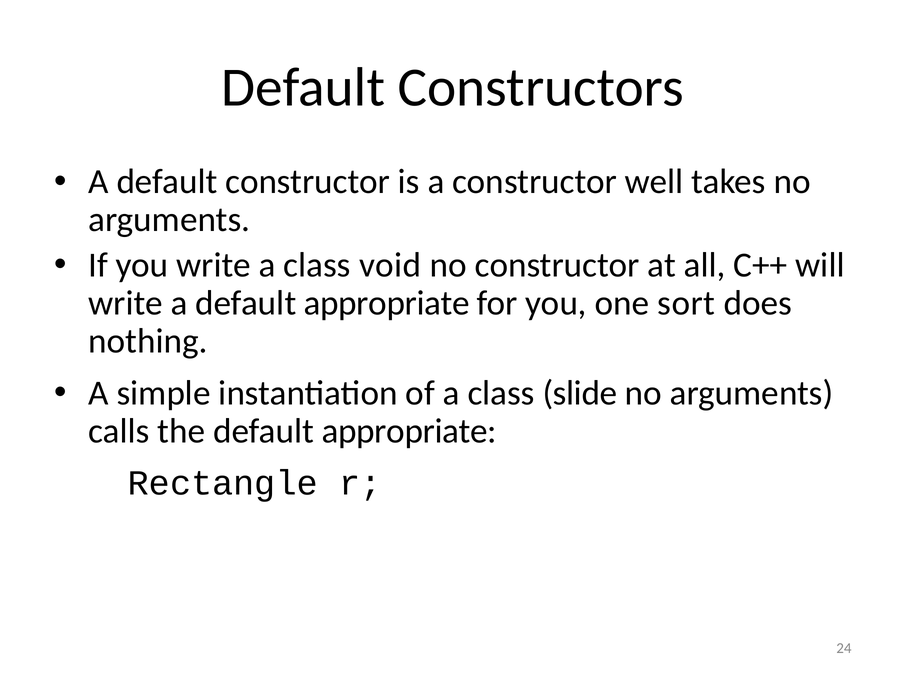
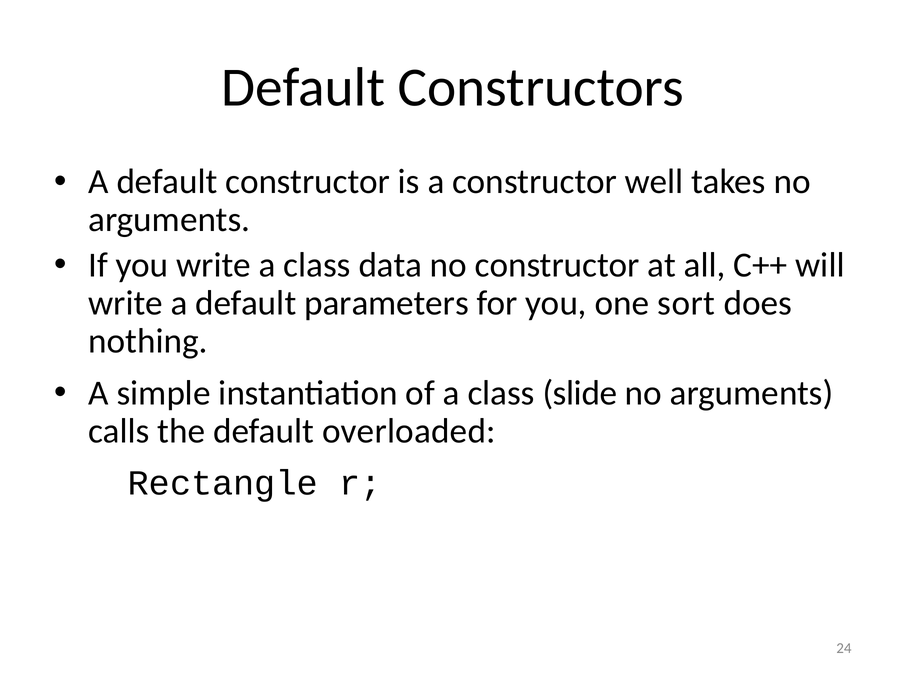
void: void -> data (390, 265)
a default appropriate: appropriate -> parameters (387, 303)
the default appropriate: appropriate -> overloaded (409, 431)
